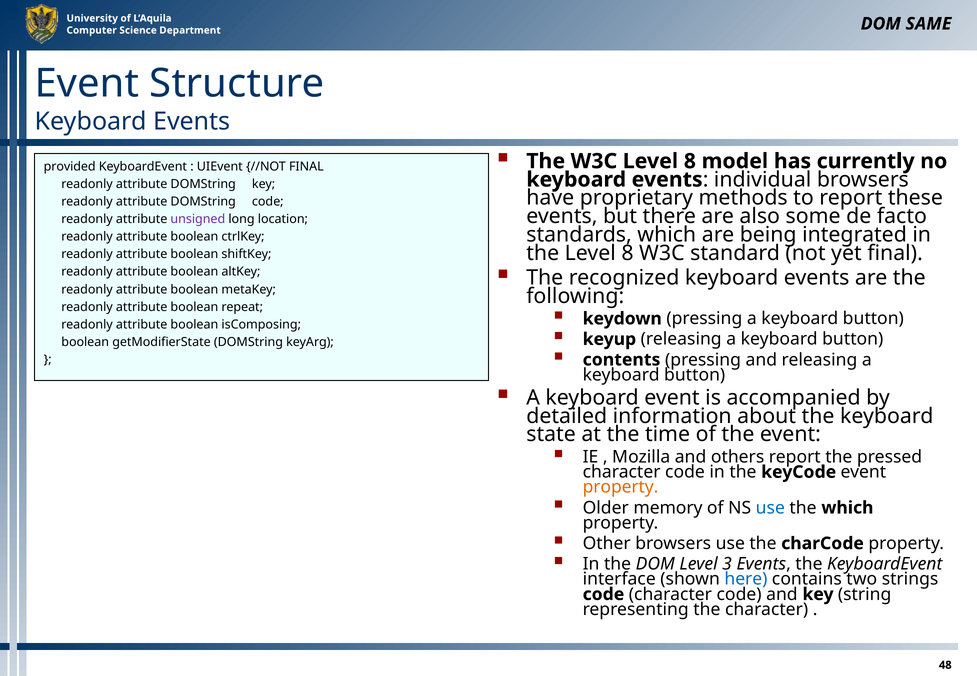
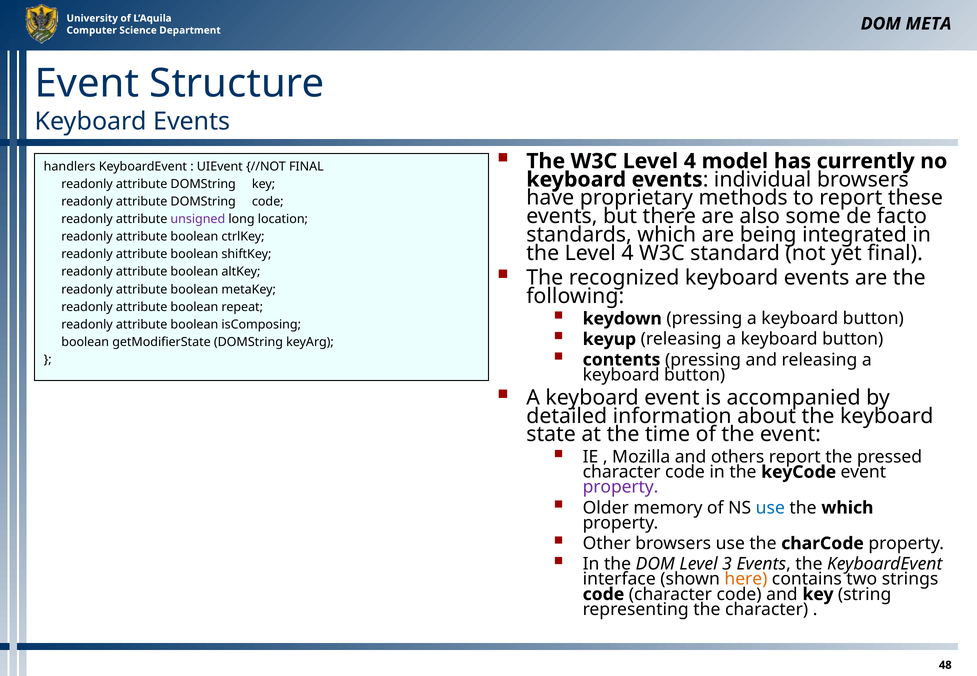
SAME: SAME -> META (929, 24)
W3C Level 8: 8 -> 4 (690, 161)
provided: provided -> handlers (70, 167)
the Level 8: 8 -> 4 (627, 253)
property colour: orange -> purple (621, 487)
here colour: blue -> orange (746, 579)
